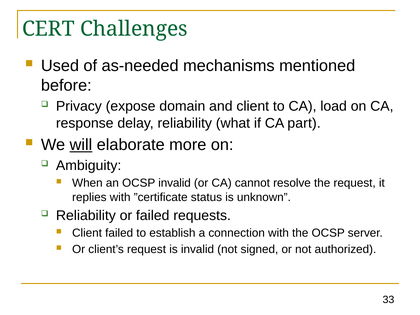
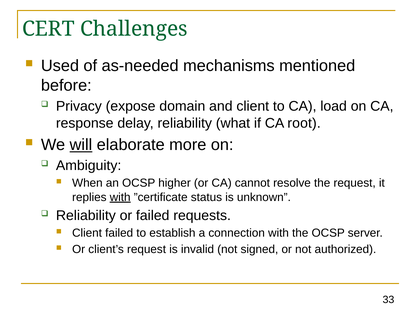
part: part -> root (304, 123)
OCSP invalid: invalid -> higher (175, 183)
with underline: none -> present (120, 197)
